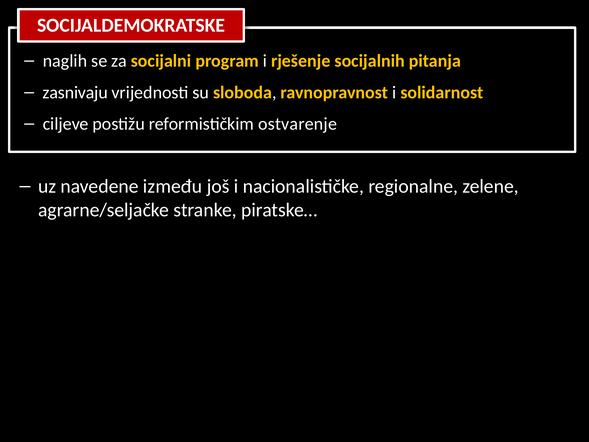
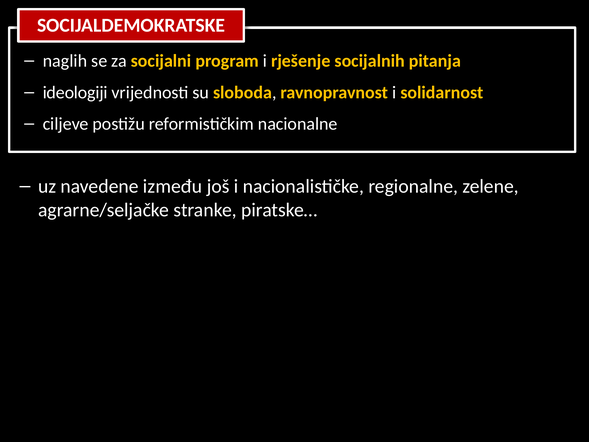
zasnivaju: zasnivaju -> ideologiji (75, 92)
ostvarenje: ostvarenje -> nacionalne (298, 124)
